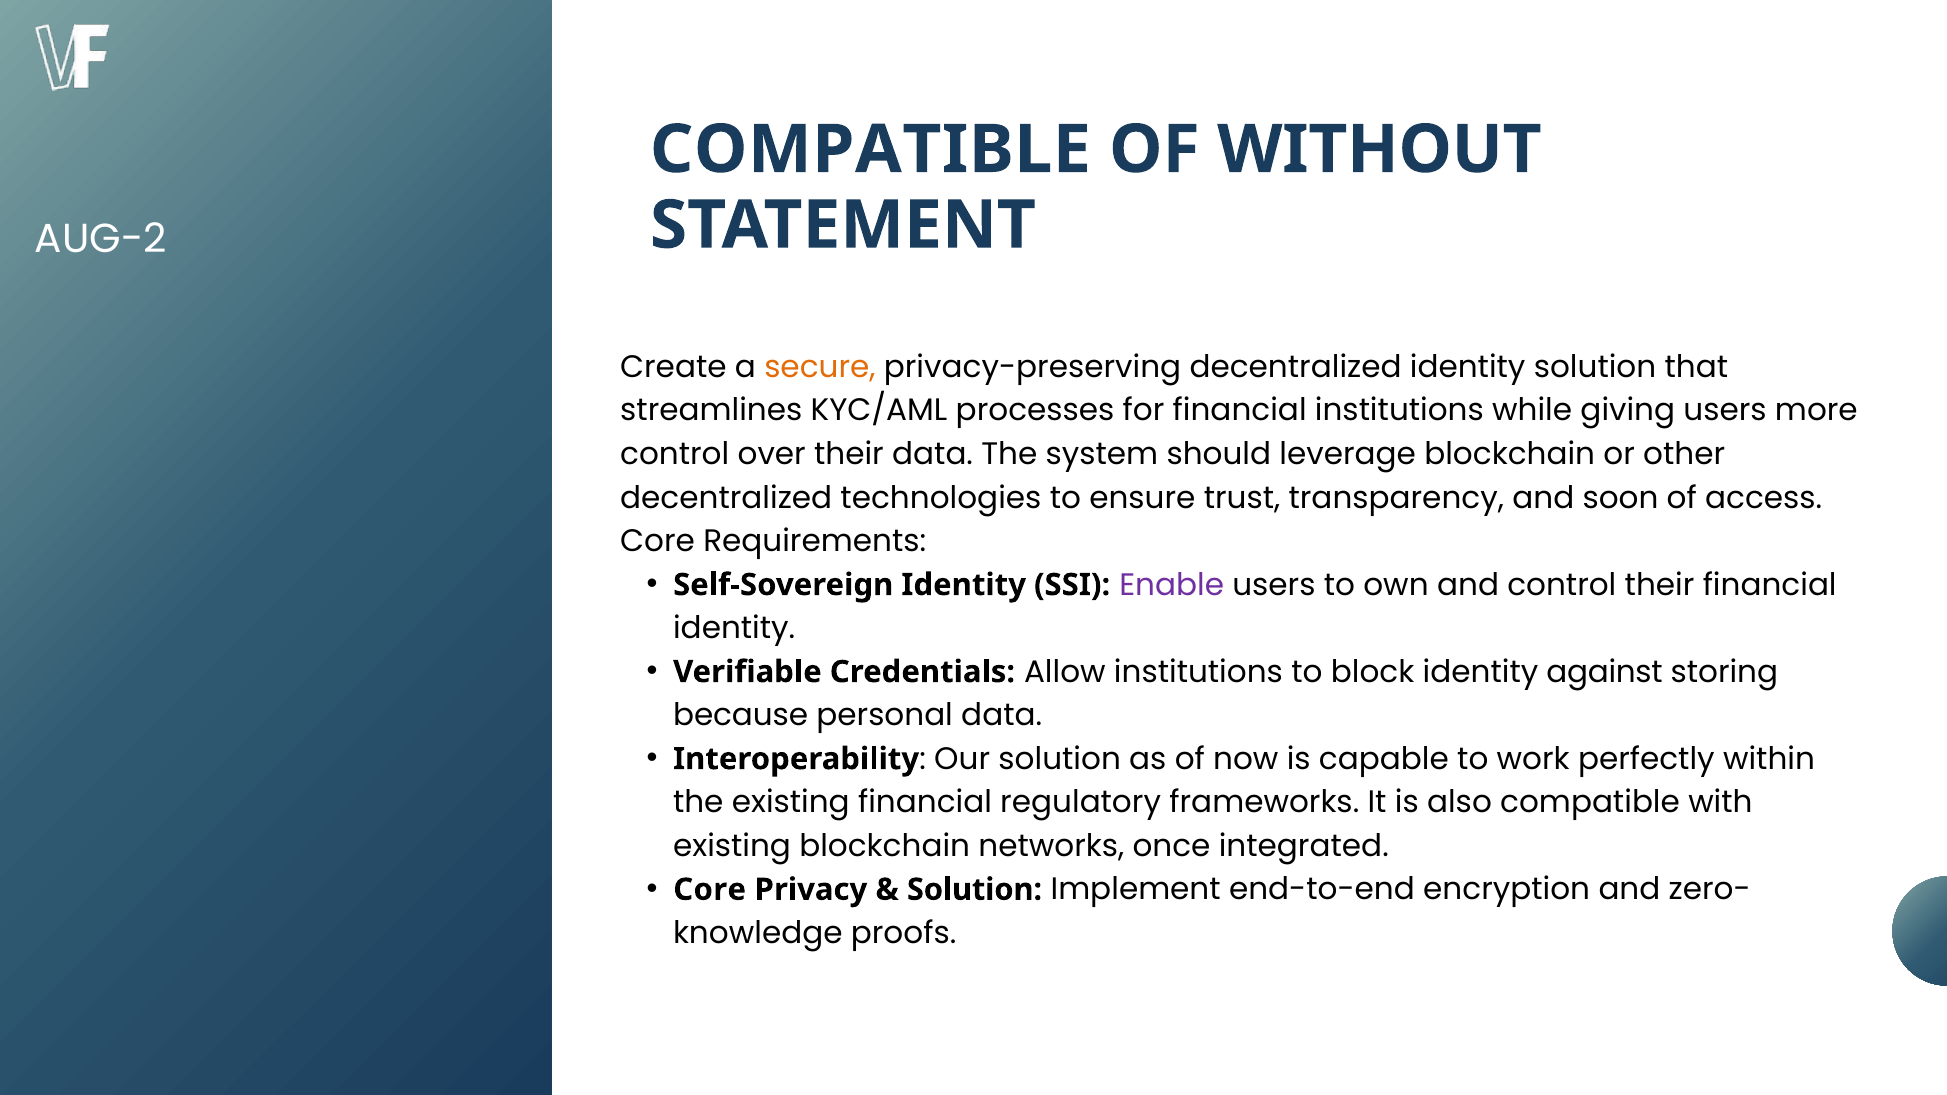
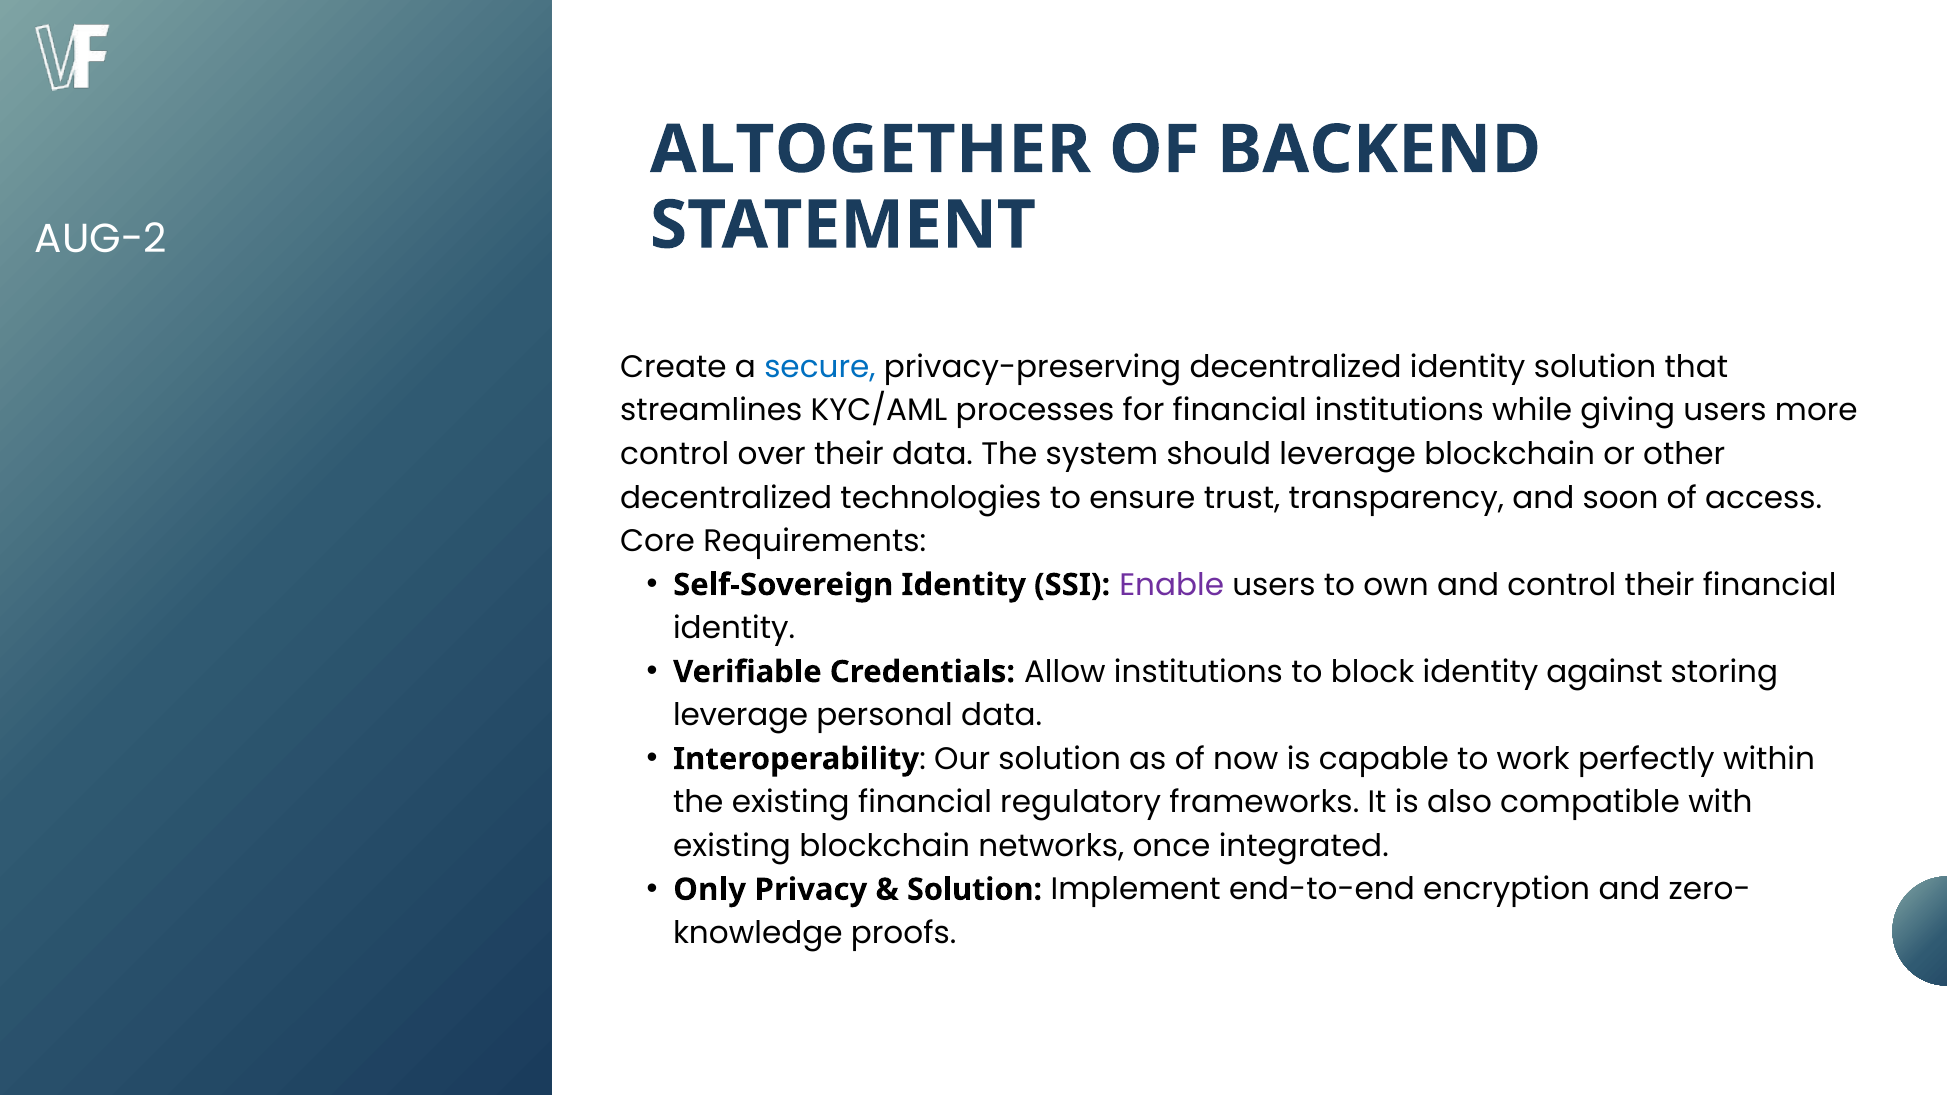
COMPATIBLE: COMPATIBLE -> ALTOGETHER (870, 150)
WITHOUT: WITHOUT -> BACKEND (1379, 150)
secure colour: orange -> blue (820, 367)
because: because -> leverage (741, 716)
Core: Core -> Only (710, 890)
